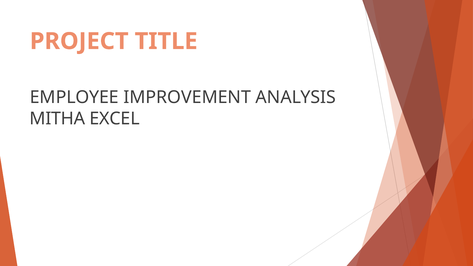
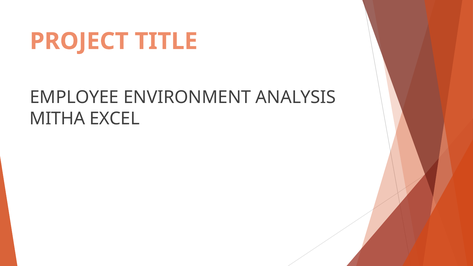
IMPROVEMENT: IMPROVEMENT -> ENVIRONMENT (187, 97)
